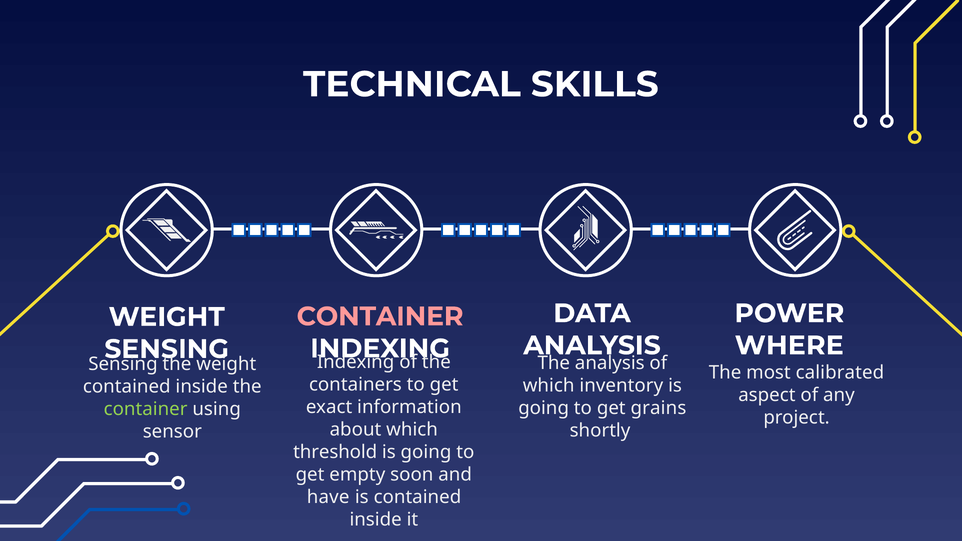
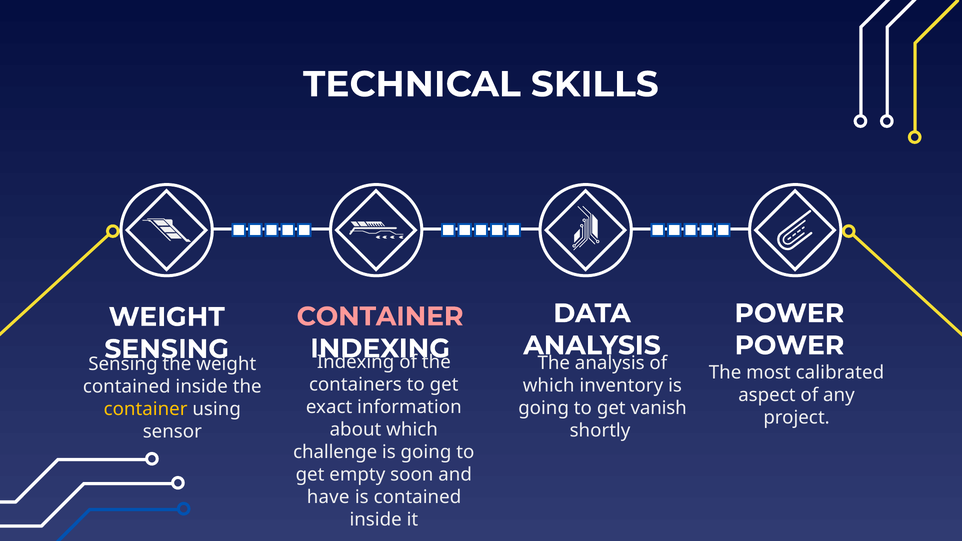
WHERE: WHERE -> POWER (789, 346)
grains: grains -> vanish (659, 408)
container colour: light green -> yellow (146, 409)
threshold: threshold -> challenge (335, 452)
